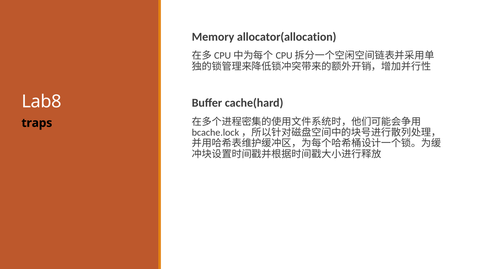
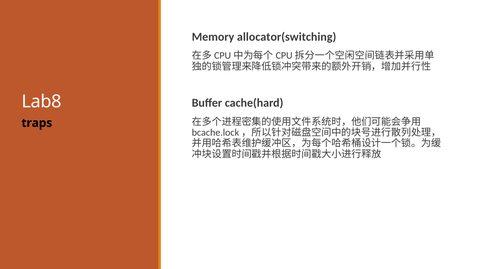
allocator(allocation: allocator(allocation -> allocator(switching (287, 37)
